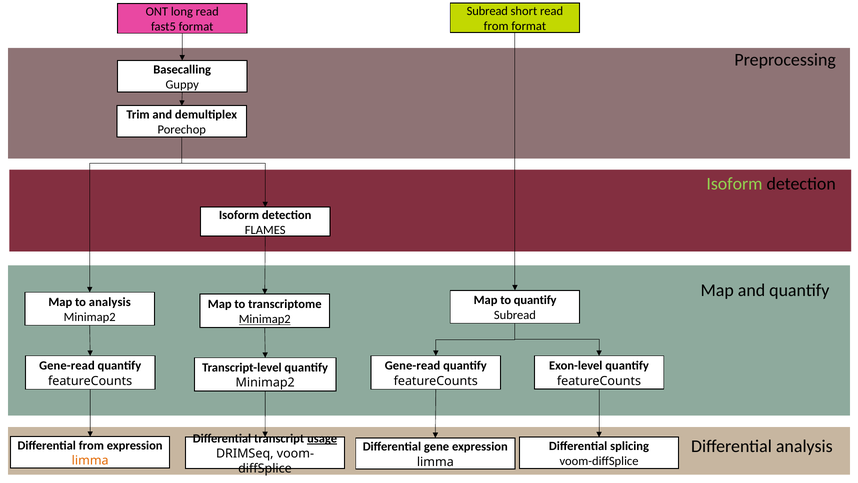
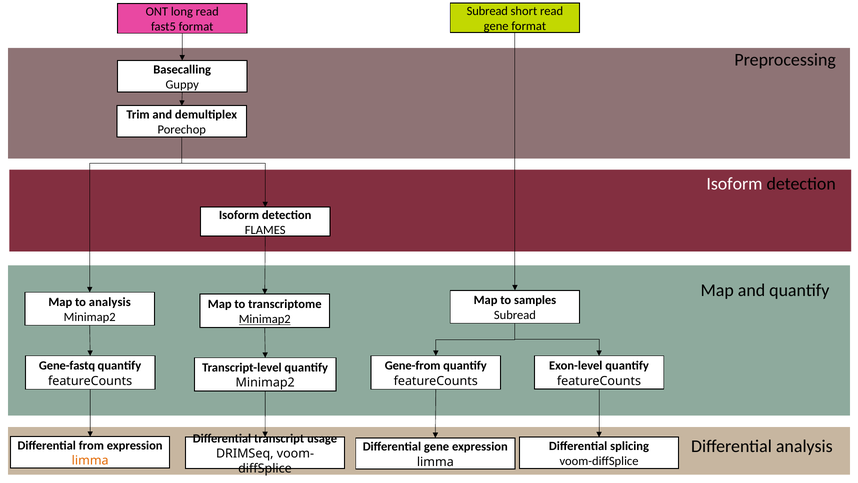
from: from -> gene (496, 26)
Isoform colour: light green -> white (734, 184)
to quantify: quantify -> samples (535, 300)
Gene-read: Gene-read -> Gene-fastq (67, 366)
Gene-read: Gene-read -> Gene-from (413, 366)
usage underline: present -> none (322, 438)
